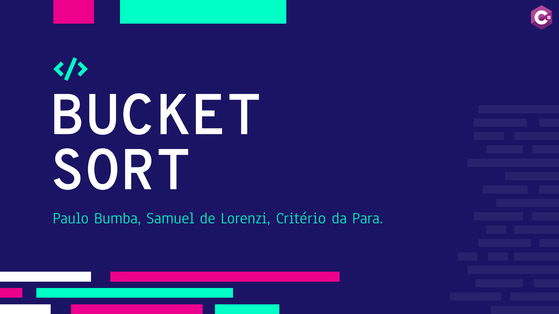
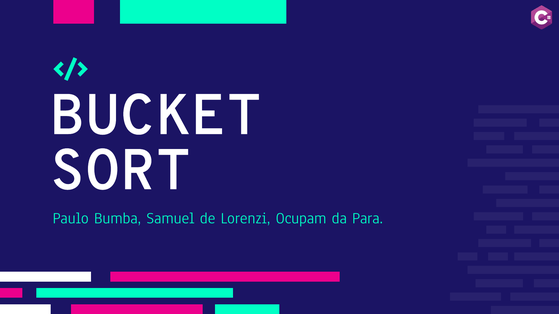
Critério: Critério -> Ocupam (301, 219)
